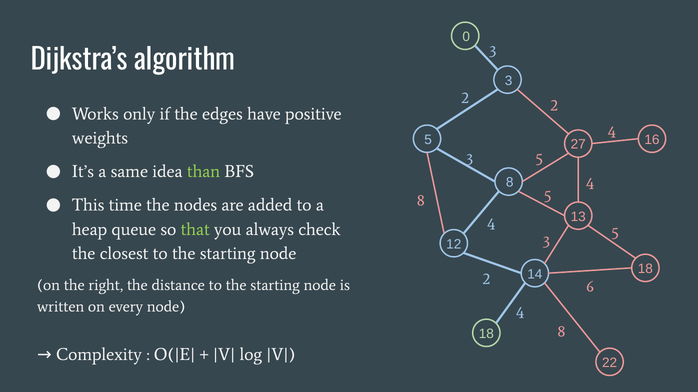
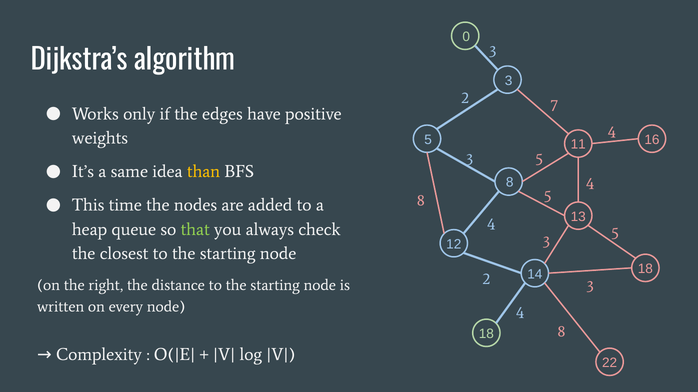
2 2: 2 -> 7 (554, 106)
27: 27 -> 11 (578, 145)
than colour: light green -> yellow (204, 172)
2 6: 6 -> 3 (590, 287)
